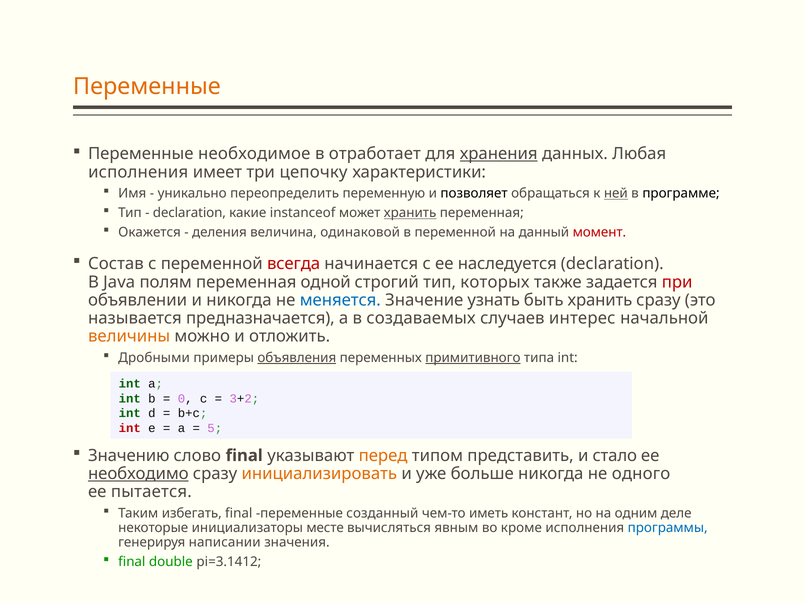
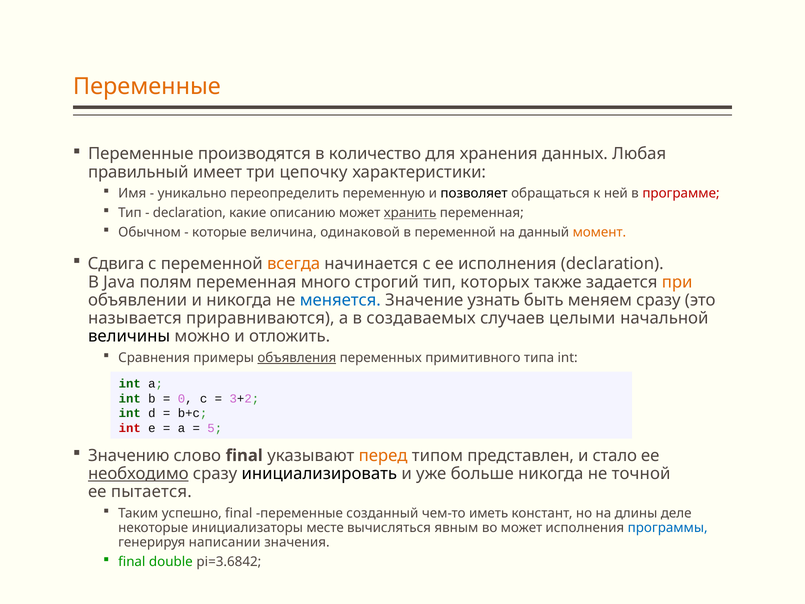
необходимое: необходимое -> производятся (254, 154)
отработает: отработает -> количество (375, 154)
хранения underline: present -> none (499, 154)
исполнения: исполнения -> правильный (138, 172)
ней underline: present -> none (616, 193)
программе colour: black -> red (681, 193)
instanceof: instanceof -> описанию (303, 213)
Окажется: Окажется -> Обычном (150, 232)
деления: деления -> которые (219, 232)
момент colour: red -> orange (599, 232)
Состав: Состав -> Сдвига (116, 264)
всегда colour: red -> orange (294, 264)
ее наследуется: наследуется -> исполнения (507, 264)
одной: одной -> много (326, 282)
при colour: red -> orange (677, 282)
быть хранить: хранить -> меняем (600, 300)
предназначается: предназначается -> приравниваются (260, 318)
интерес: интерес -> целыми (582, 318)
величины colour: orange -> black (129, 336)
Дробными: Дробными -> Сравнения (154, 358)
примитивного underline: present -> none (473, 358)
представить: представить -> представлен (521, 455)
инициализировать colour: orange -> black (319, 474)
одного: одного -> точной (641, 474)
избегать: избегать -> успешно (192, 513)
одним: одним -> длины (636, 513)
во кроме: кроме -> может (521, 528)
pi=3.1412: pi=3.1412 -> pi=3.6842 (229, 562)
